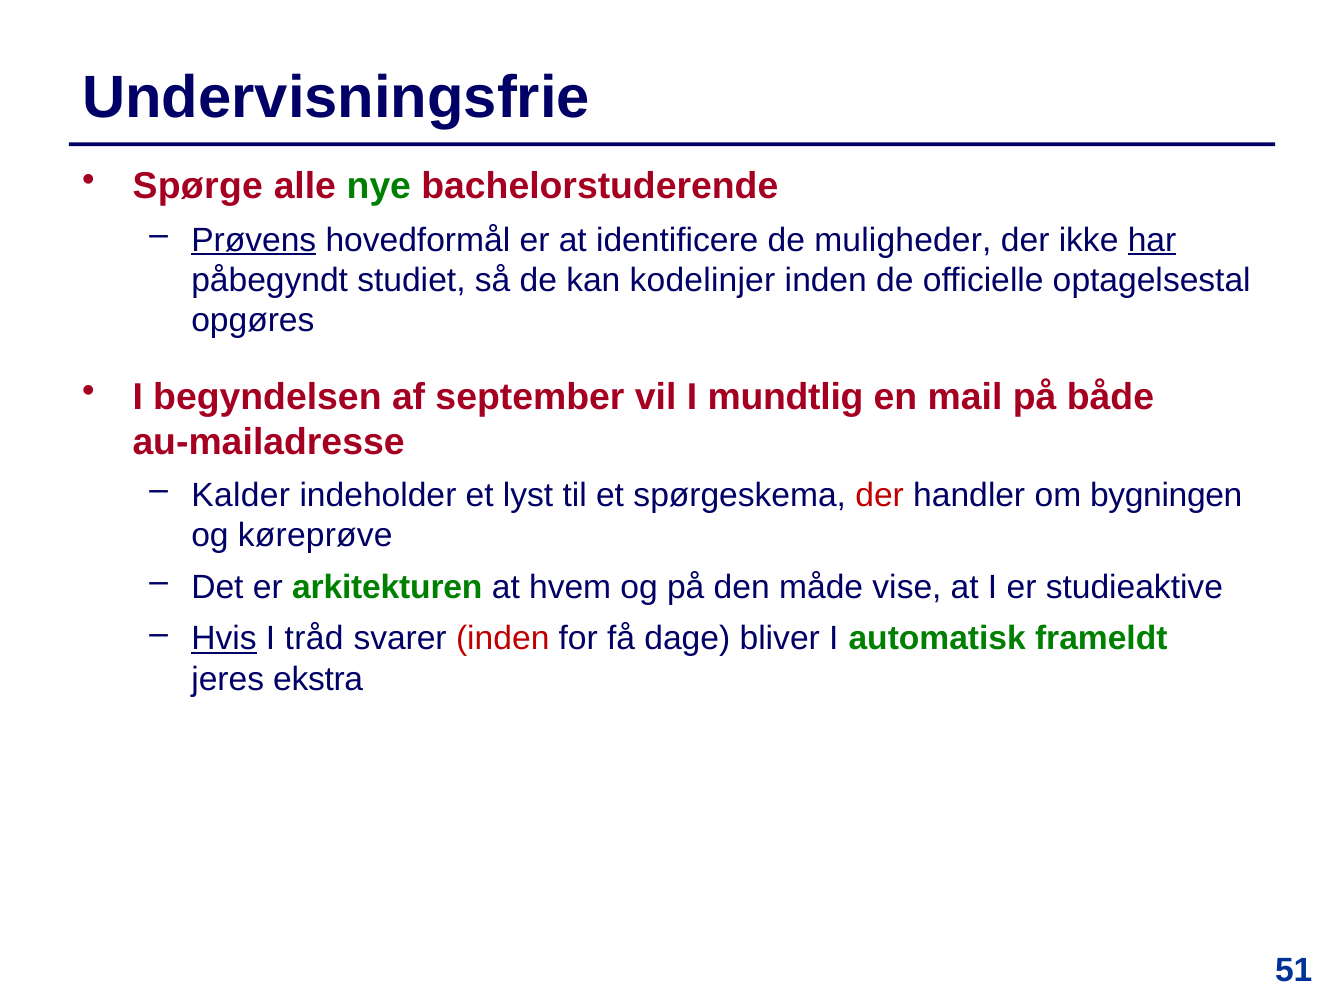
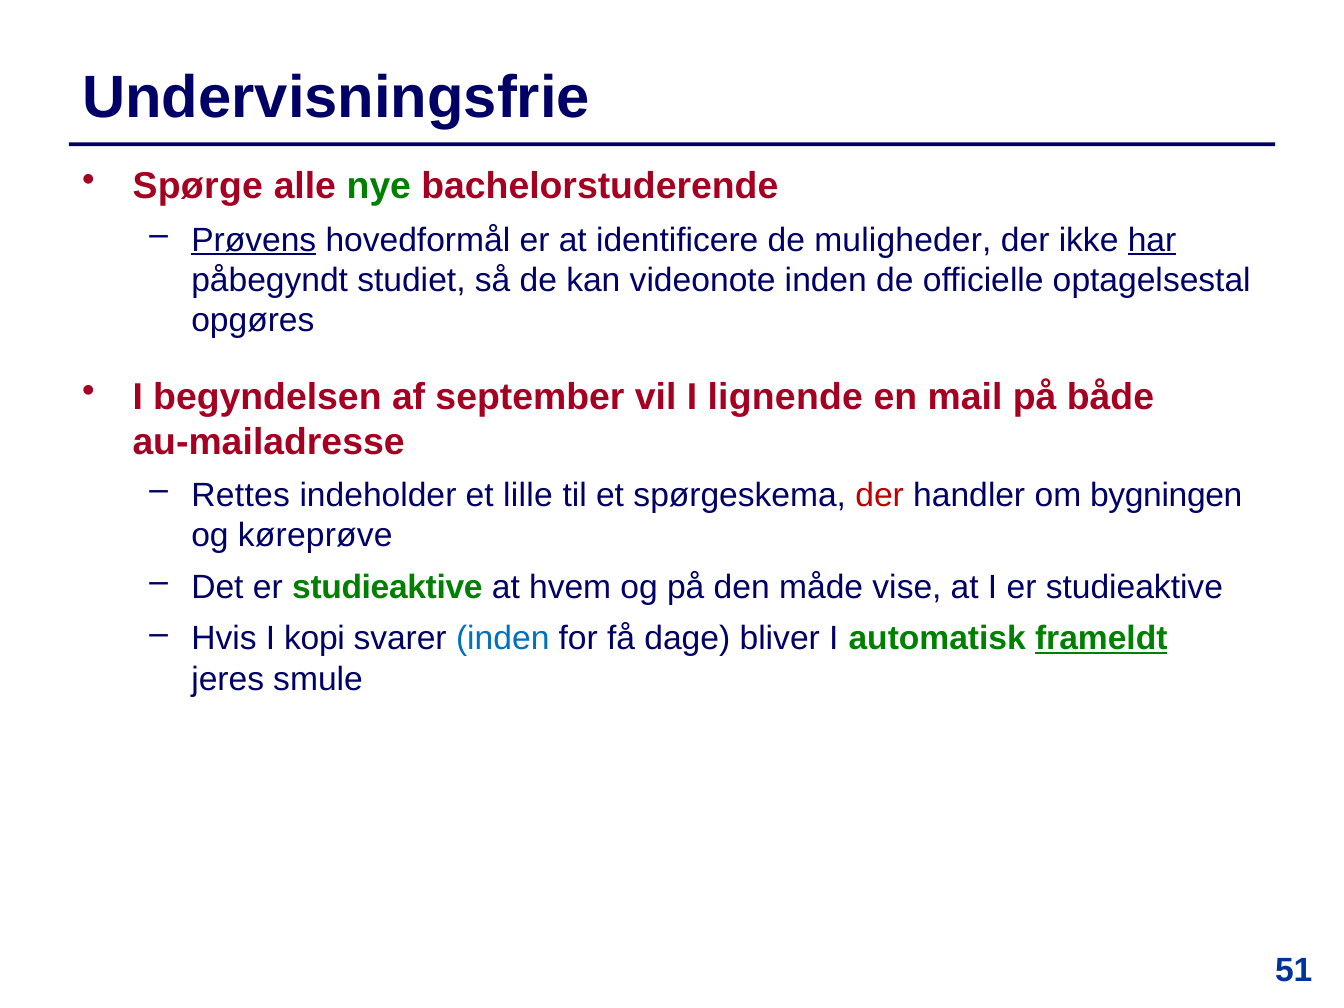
kodelinjer: kodelinjer -> videonote (703, 280)
mundtlig: mundtlig -> lignende (785, 397)
Kalder: Kalder -> Rettes (241, 495)
lyst: lyst -> lille (528, 495)
Det er arkitekturen: arkitekturen -> studieaktive (387, 587)
Hvis underline: present -> none (224, 639)
tråd: tråd -> kopi (315, 639)
inden colour: red -> blue (503, 639)
frameldt underline: none -> present (1101, 639)
ekstra: ekstra -> smule (318, 679)
